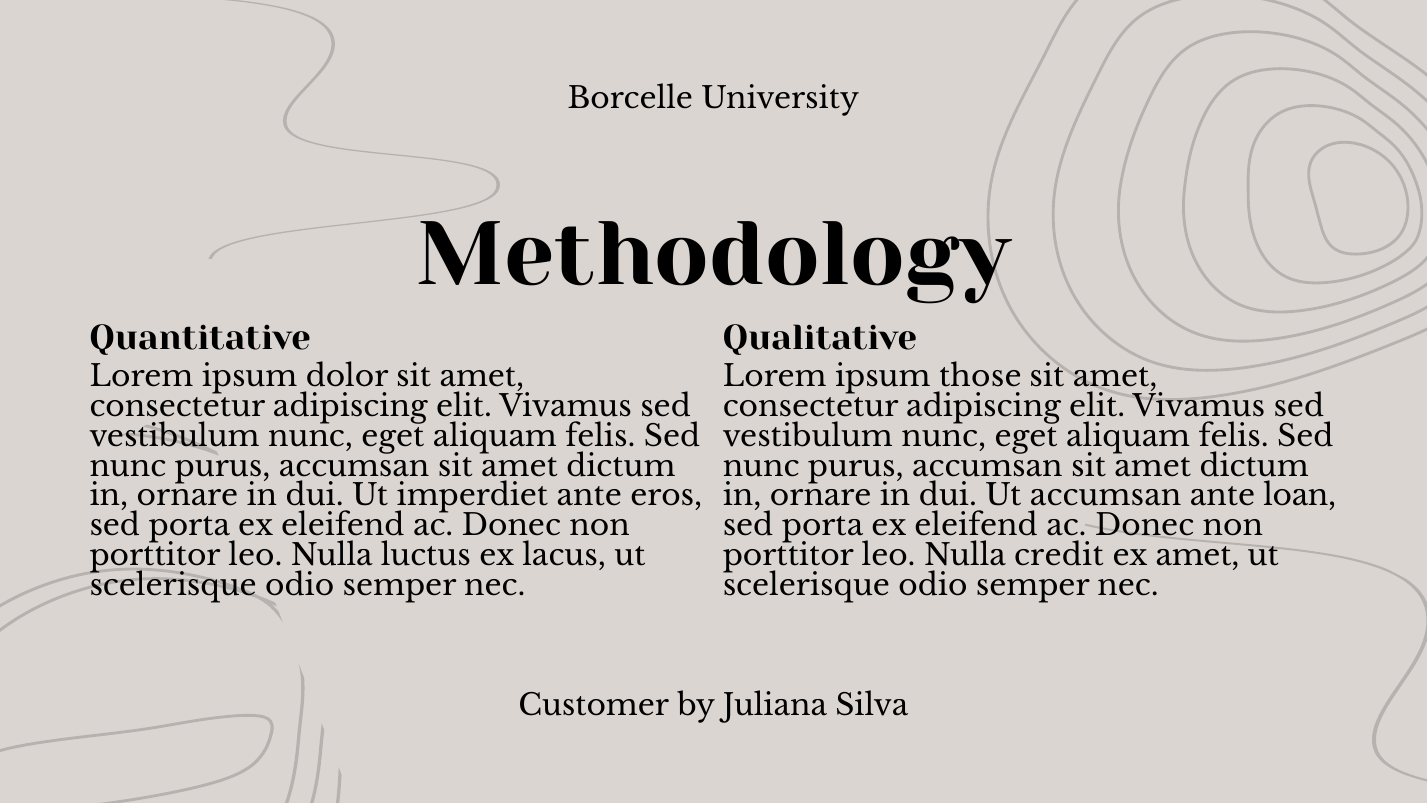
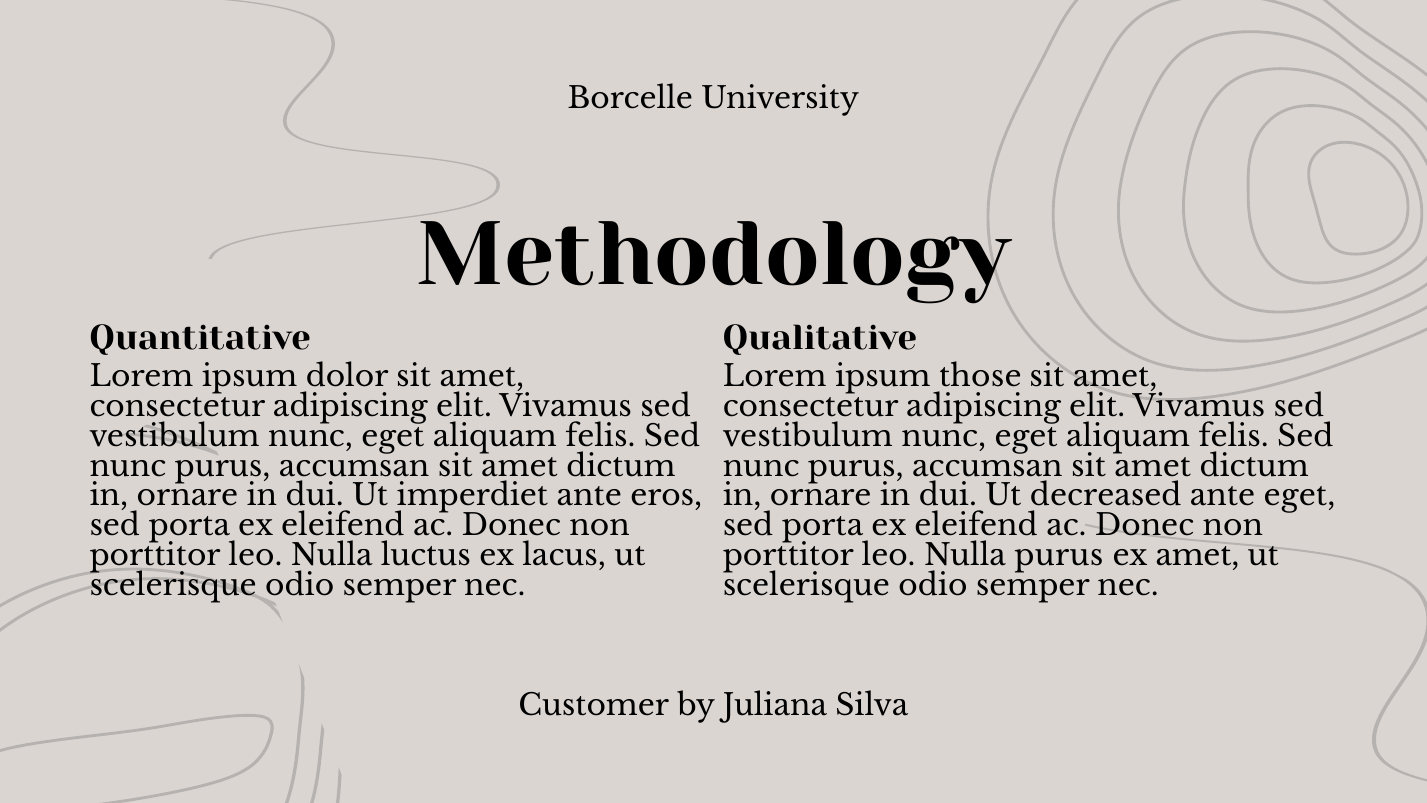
Ut accumsan: accumsan -> decreased (1106, 496)
ante loan: loan -> eget (1300, 496)
Nulla credit: credit -> purus (1059, 555)
